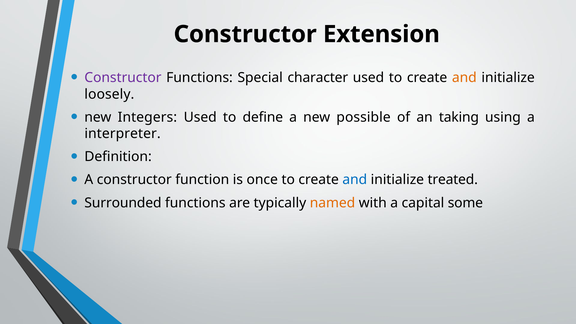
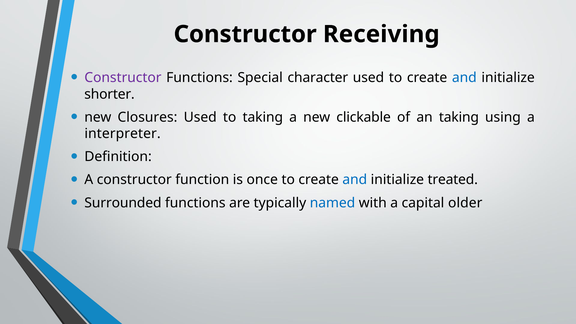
Extension: Extension -> Receiving (381, 34)
and colour: orange -> blue (464, 78)
loosely: loosely -> shorter (109, 94)
Integers: Integers -> Closures (147, 117)
to define: define -> taking (263, 117)
possible: possible -> clickable (364, 117)
named colour: orange -> blue (333, 203)
some: some -> older (465, 203)
